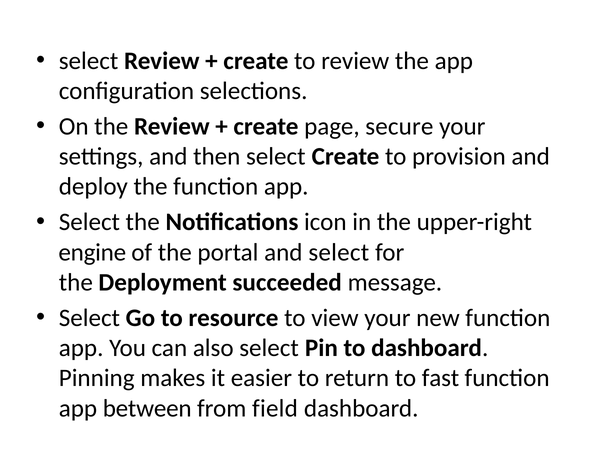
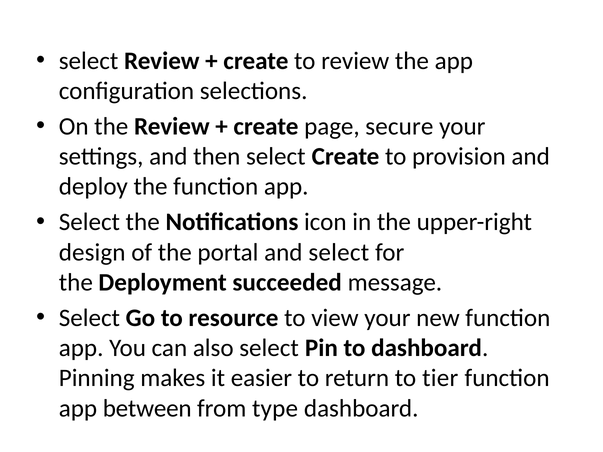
engine: engine -> design (92, 252)
fast: fast -> tier (440, 378)
field: field -> type (275, 409)
